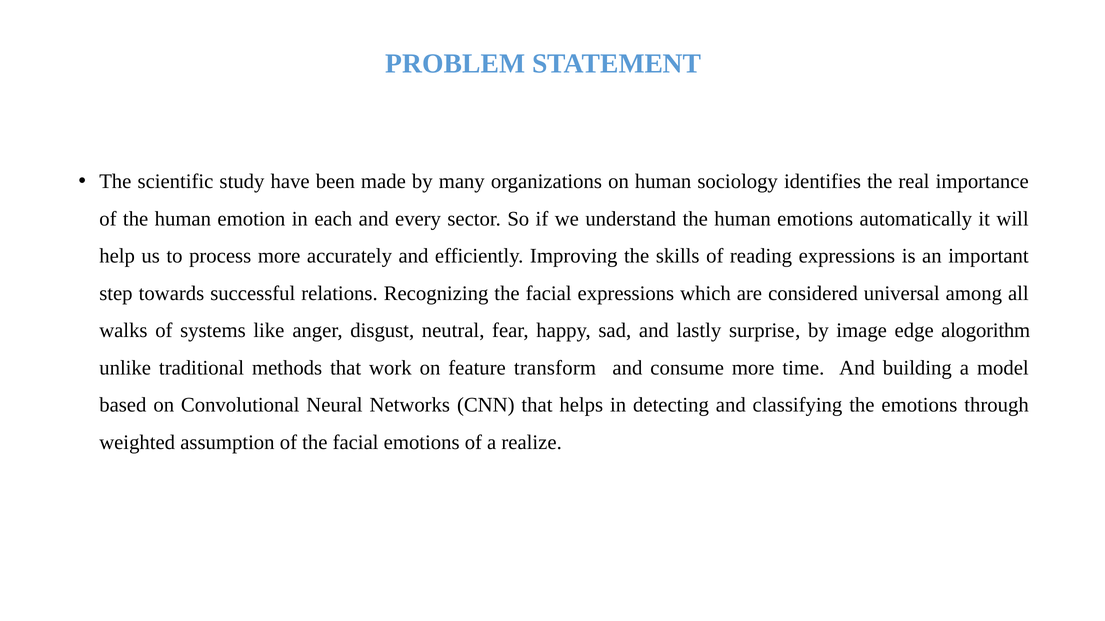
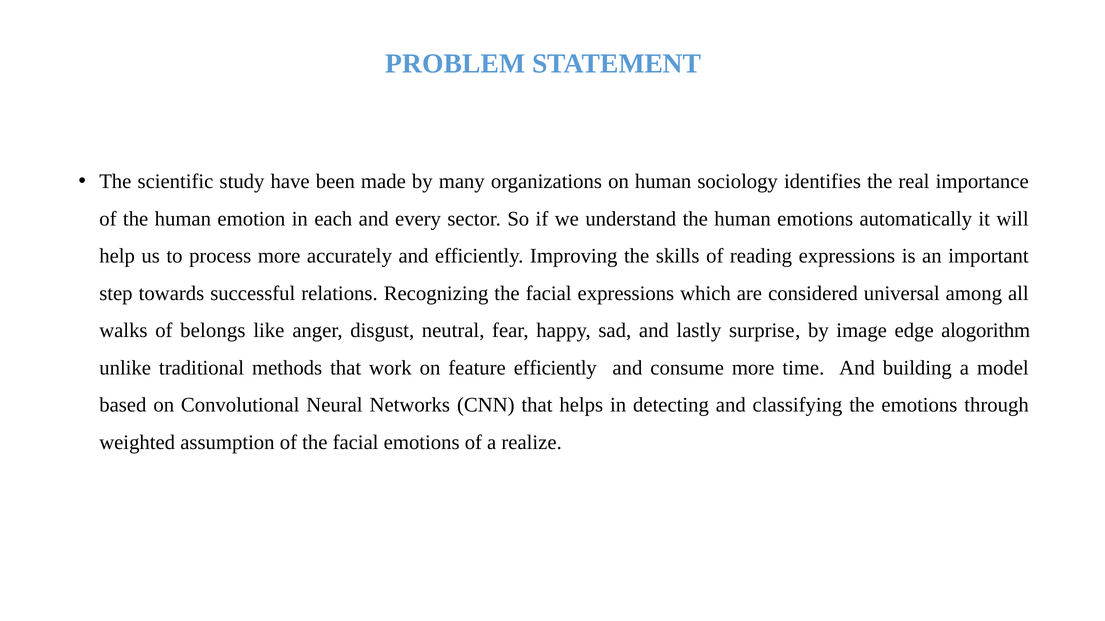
systems: systems -> belongs (213, 331)
feature transform: transform -> efficiently (555, 368)
